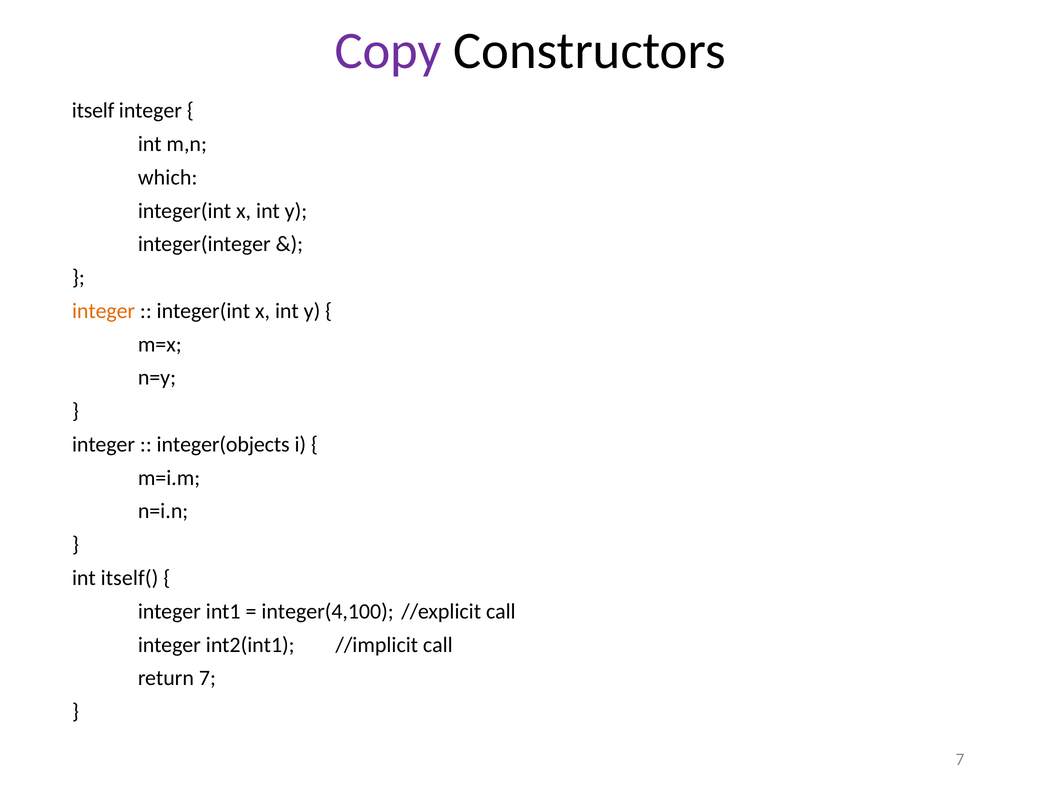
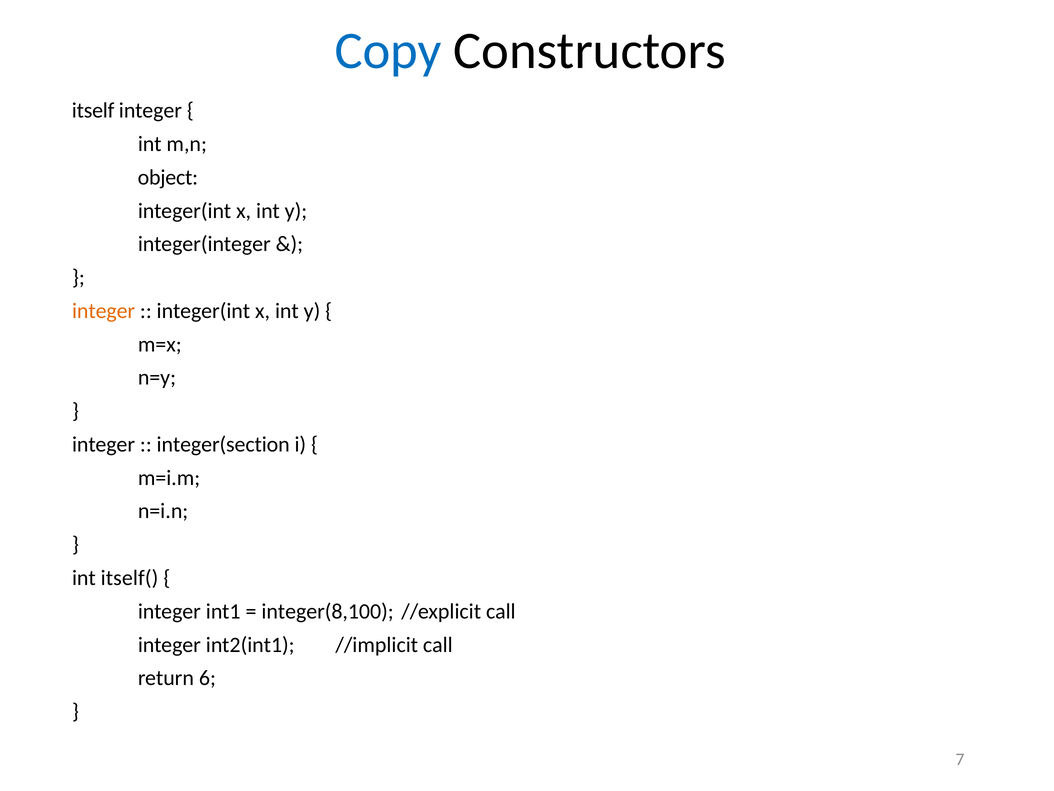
Copy colour: purple -> blue (388, 51)
which: which -> object (168, 177)
integer(objects: integer(objects -> integer(section (223, 444)
integer(4,100: integer(4,100 -> integer(8,100 (327, 611)
return 7: 7 -> 6 (207, 678)
